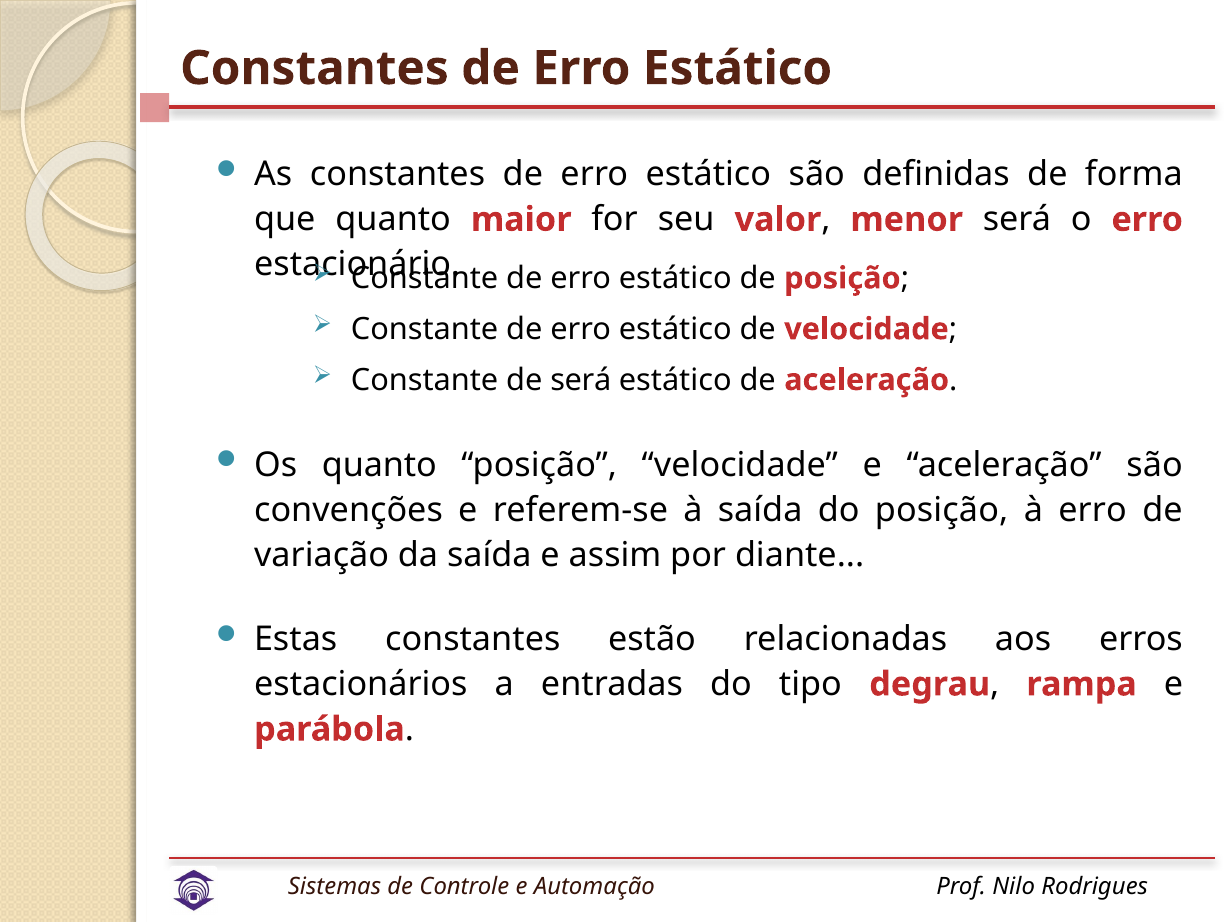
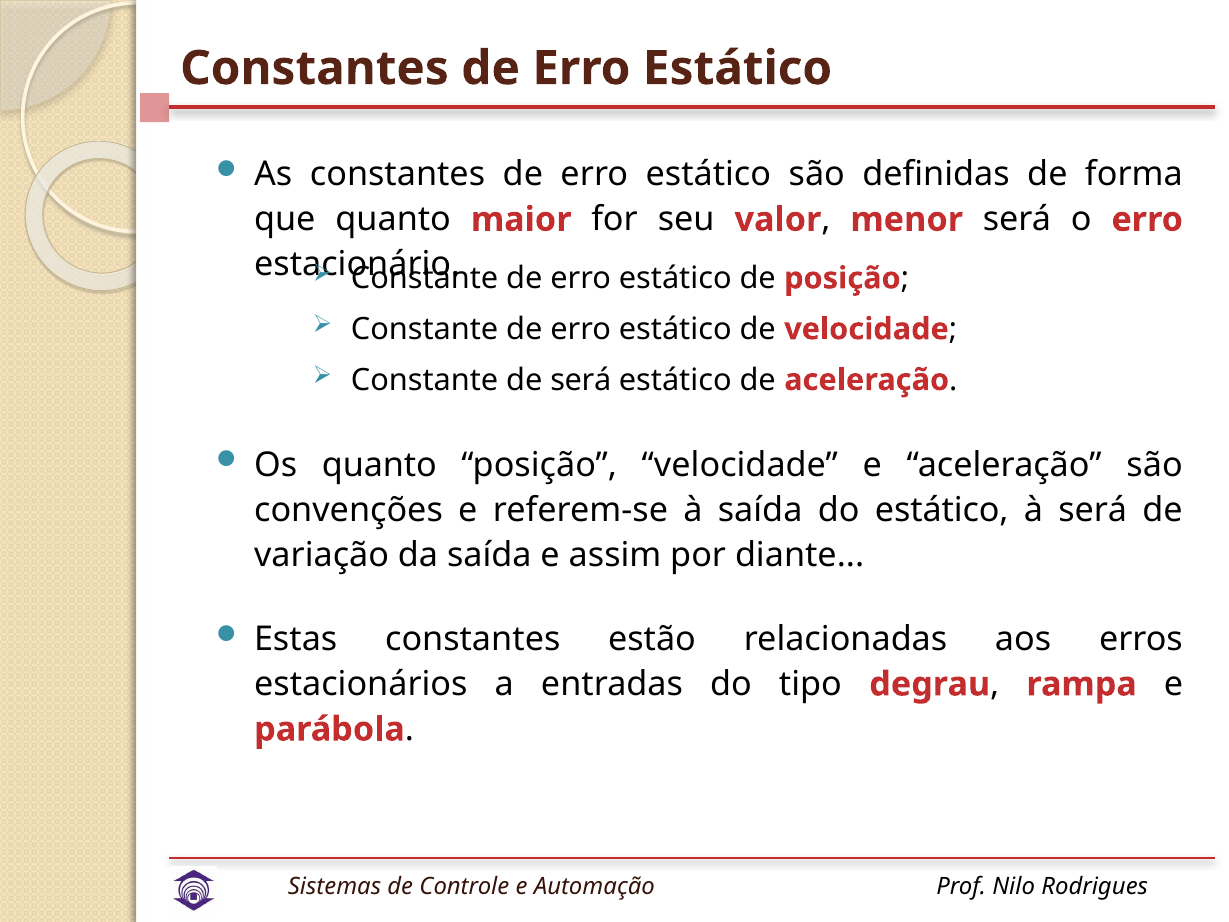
do posição: posição -> estático (942, 510)
à erro: erro -> será (1093, 510)
